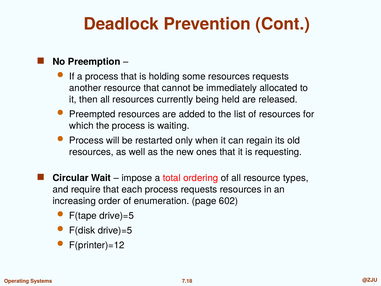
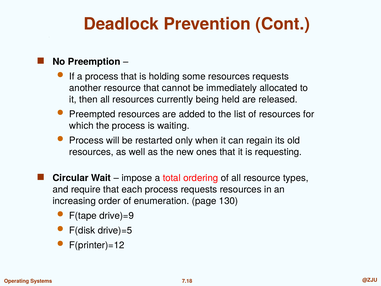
602: 602 -> 130 (228, 201)
F(tape drive)=5: drive)=5 -> drive)=9 (117, 216)
